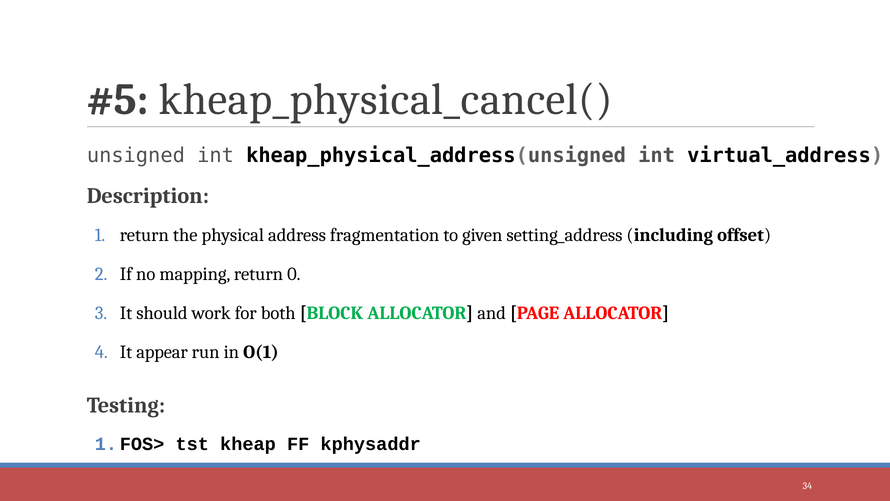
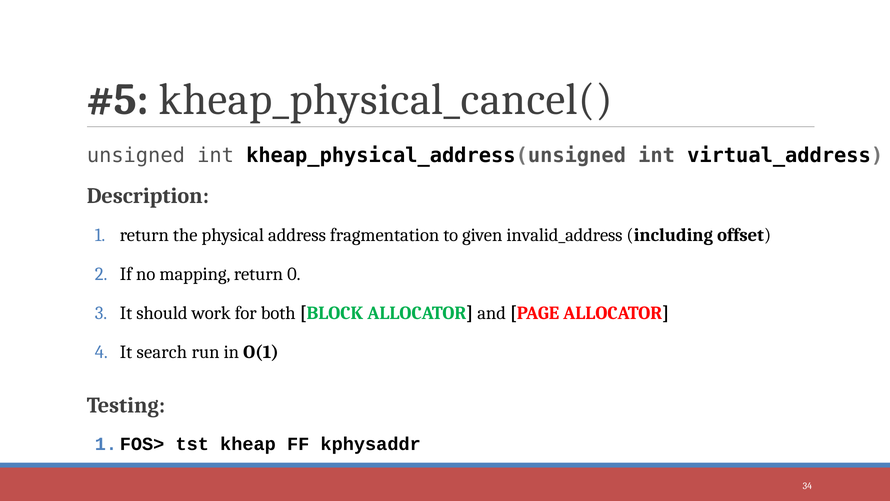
setting_address: setting_address -> invalid_address (564, 235)
appear: appear -> search (162, 352)
